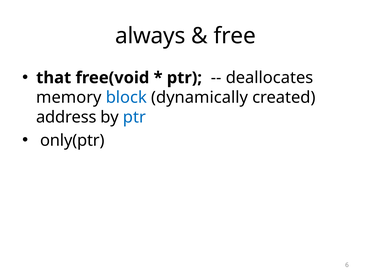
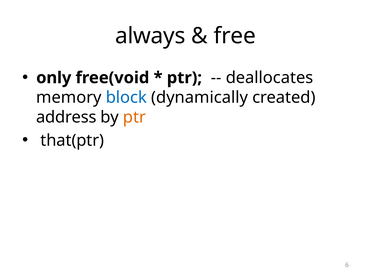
that: that -> only (54, 78)
ptr colour: blue -> orange (134, 117)
only(ptr: only(ptr -> that(ptr (72, 141)
